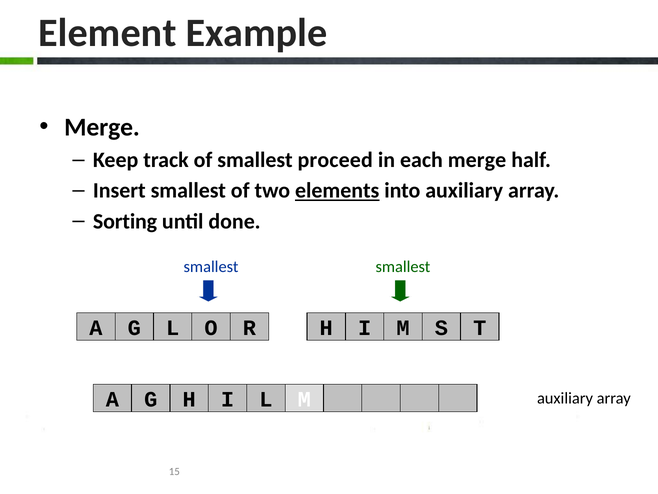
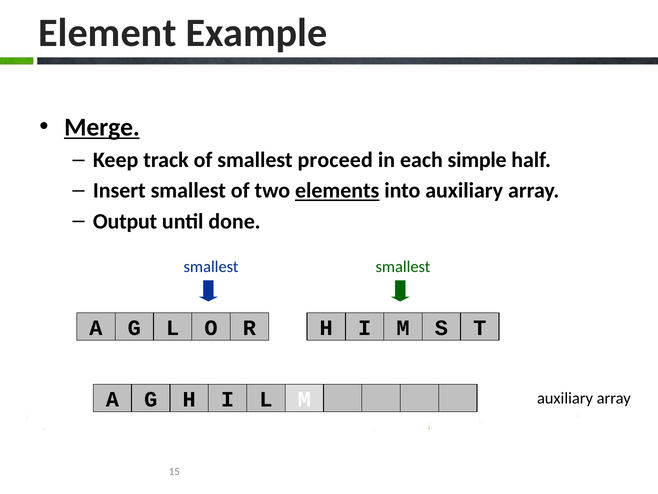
Merge underline: none -> present (102, 127)
each merge: merge -> simple (477, 160)
Sorting: Sorting -> Output (125, 221)
